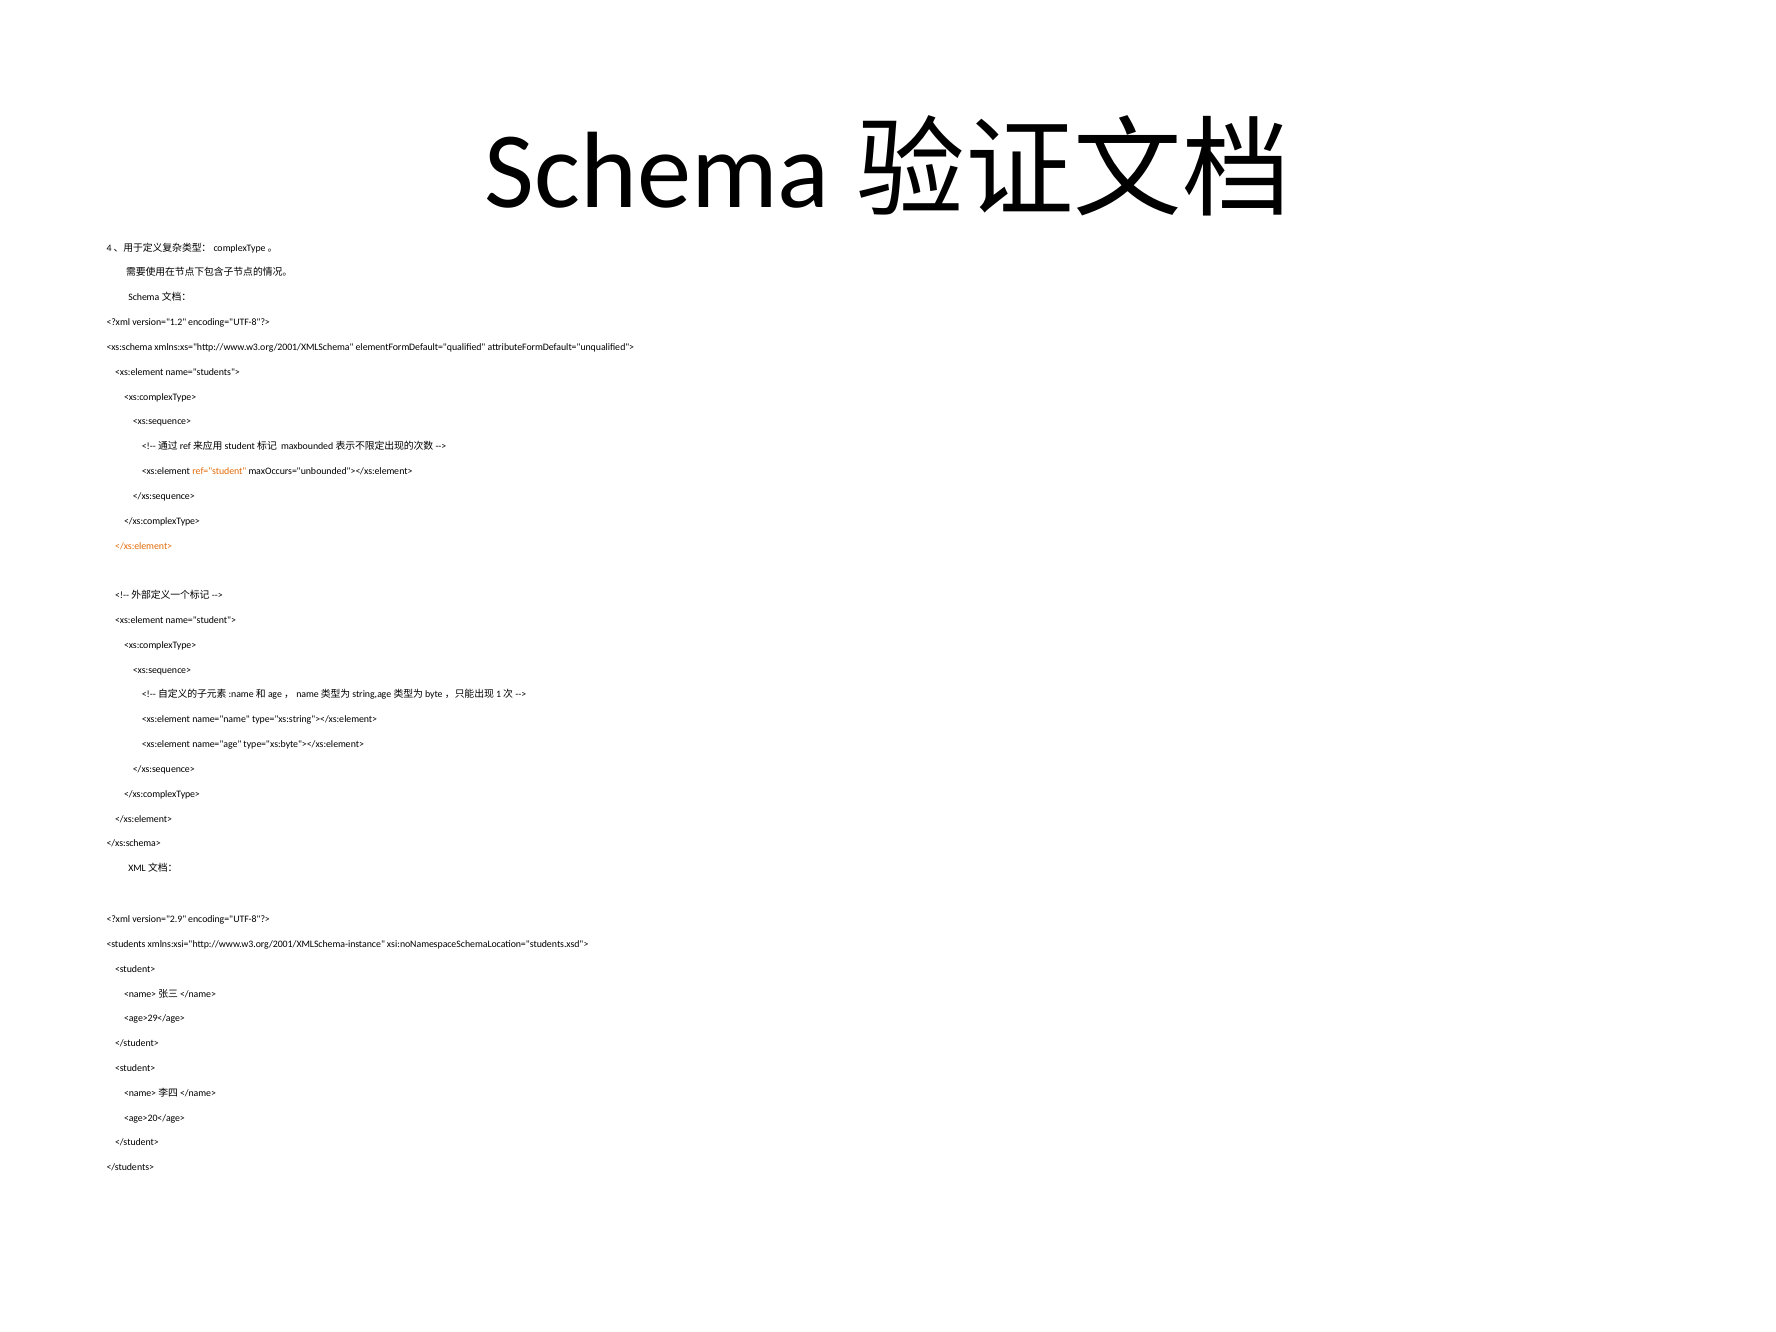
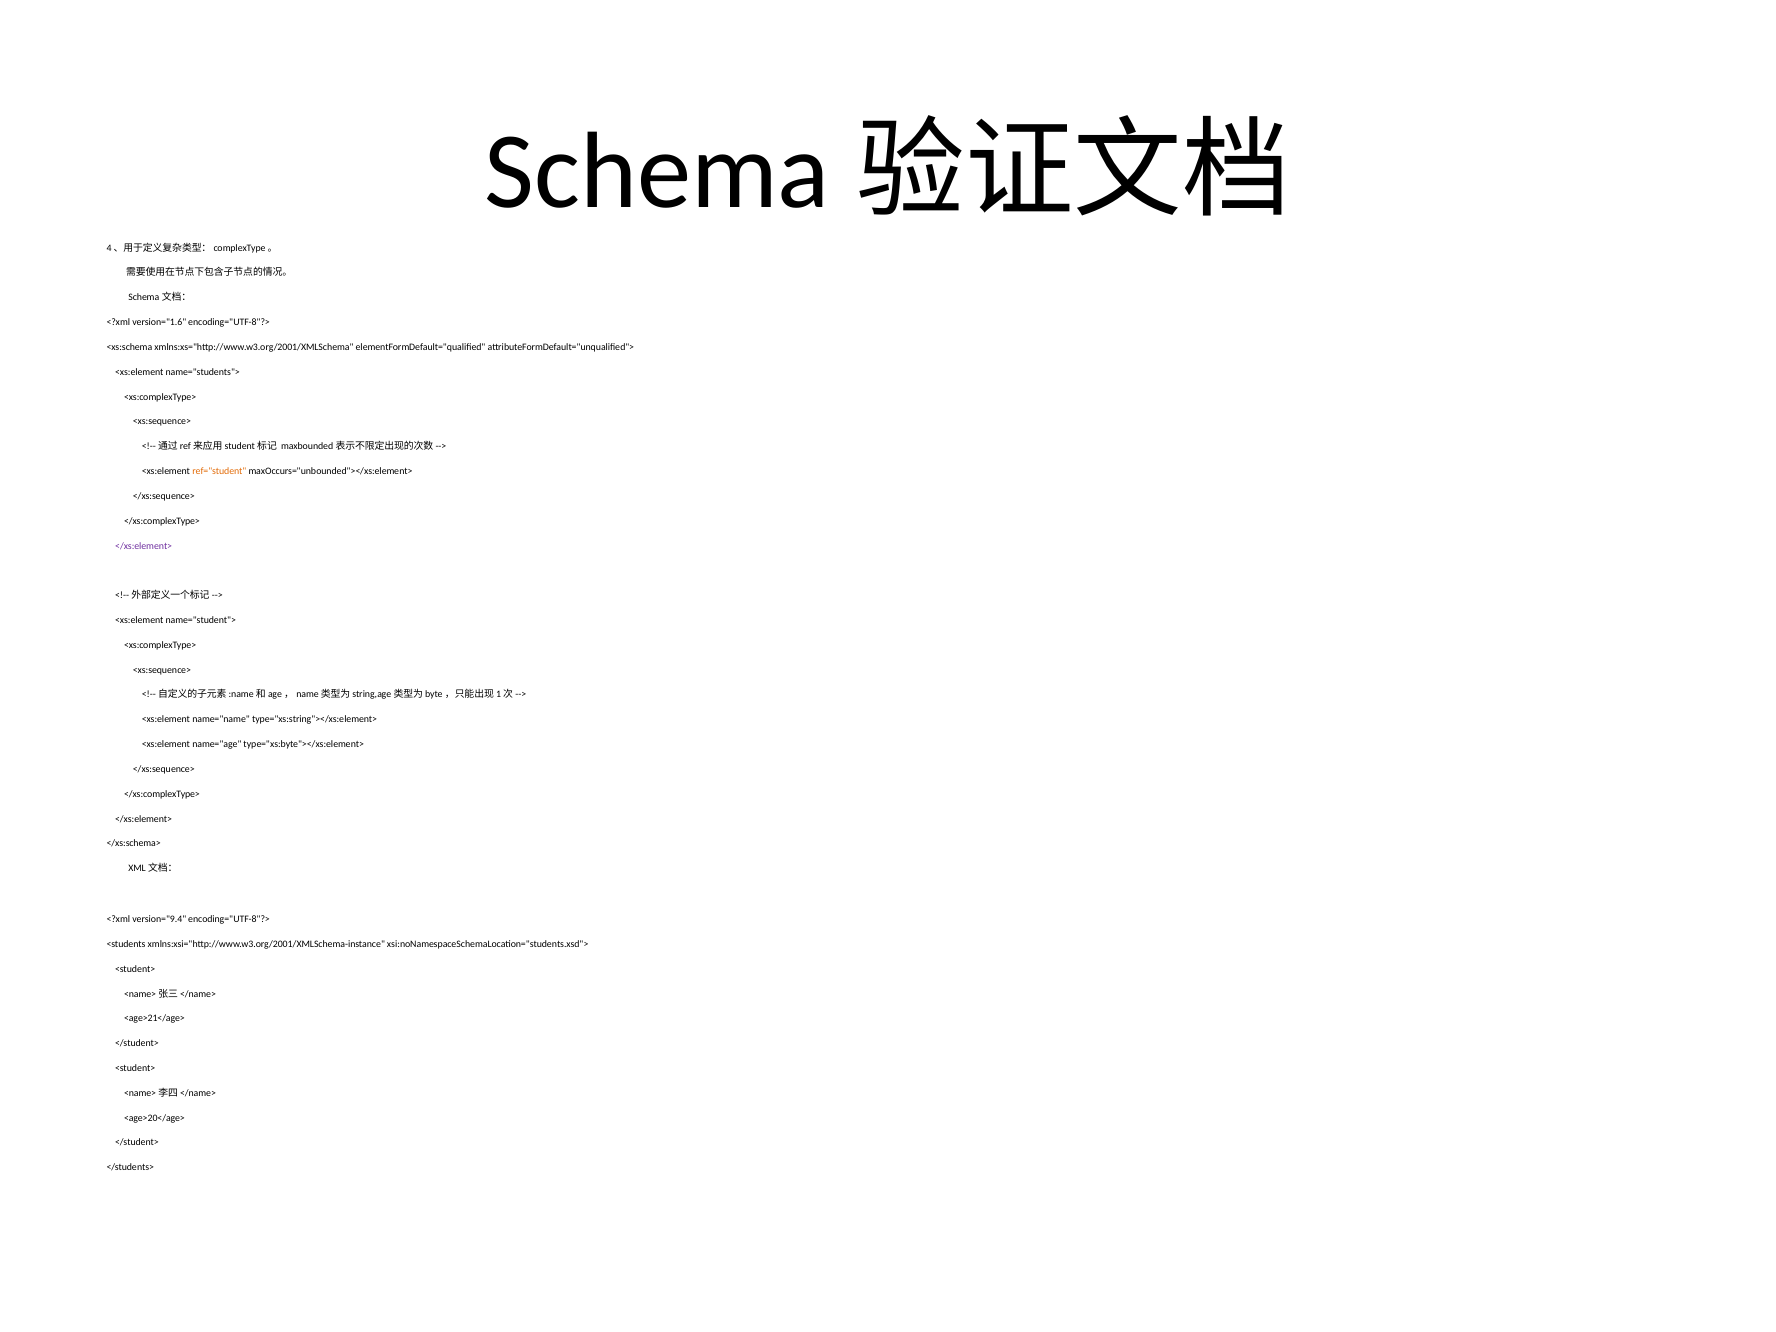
version="1.2: version="1.2 -> version="1.6 (159, 322)
</xs:element> colour: orange -> purple (144, 546)
version="2.9: version="2.9 -> version="9.4 (159, 919)
<age>29</age>: <age>29</age> -> <age>21</age> (154, 1019)
